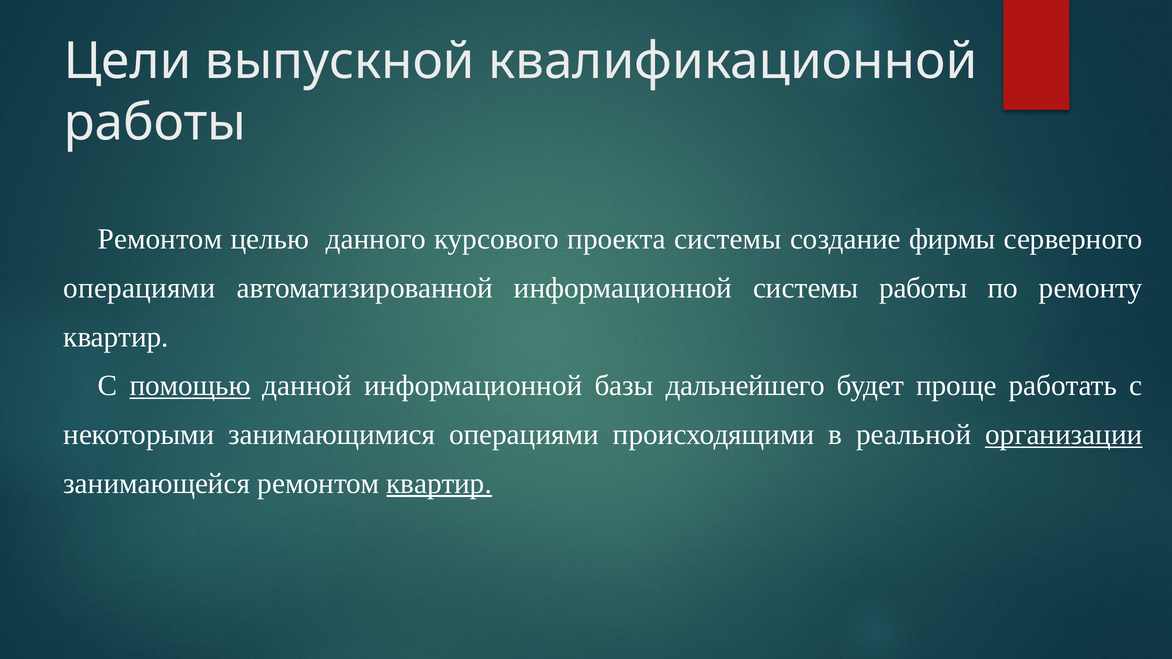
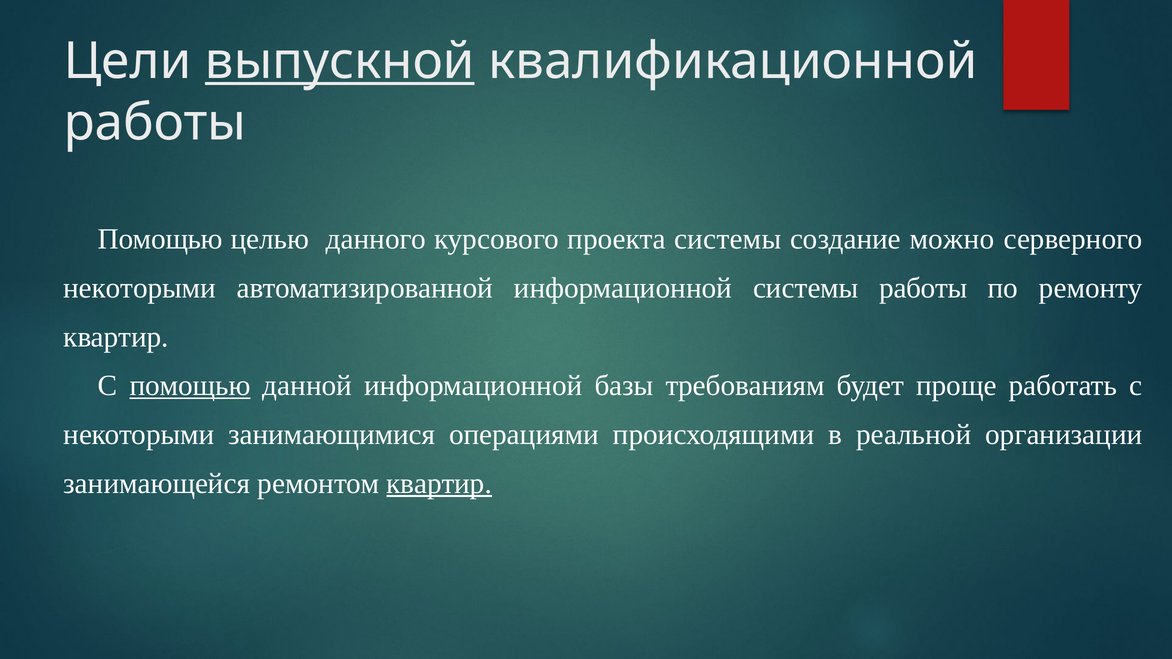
выпускной underline: none -> present (340, 61)
Ремонтом: Ремонтом -> Помощью (160, 239)
фирмы: фирмы -> можно (952, 239)
операциями: операциями -> некоторыми (140, 288)
дальнейшего: дальнейшего -> требованиям (745, 386)
организации underline: present -> none (1064, 435)
